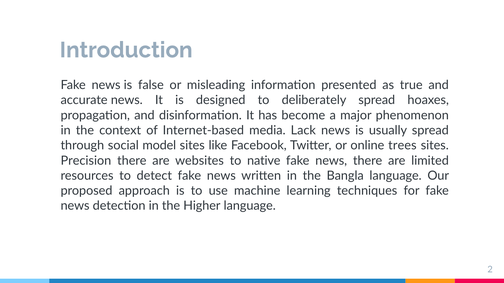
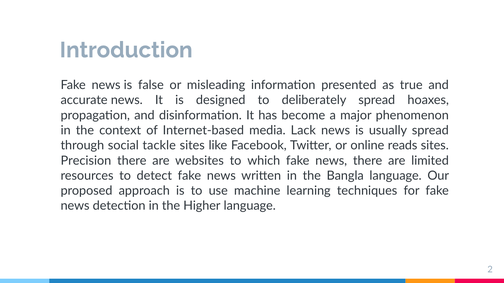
model: model -> tackle (159, 146)
trees: trees -> reads (403, 146)
native: native -> which (264, 161)
